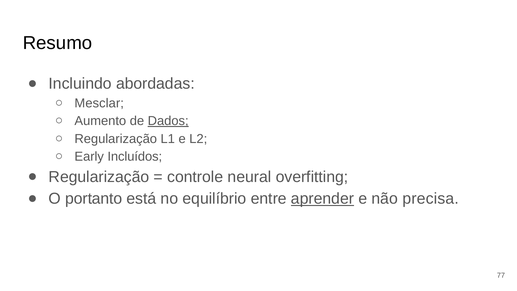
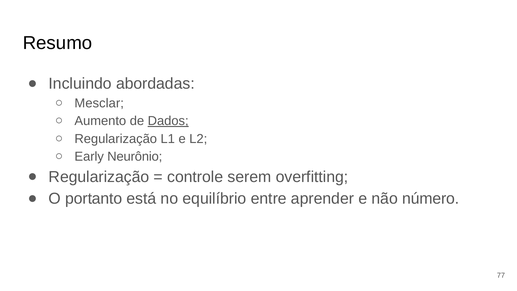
Incluídos: Incluídos -> Neurônio (135, 157)
neural: neural -> serem (249, 177)
aprender underline: present -> none (323, 199)
precisa: precisa -> número (431, 199)
